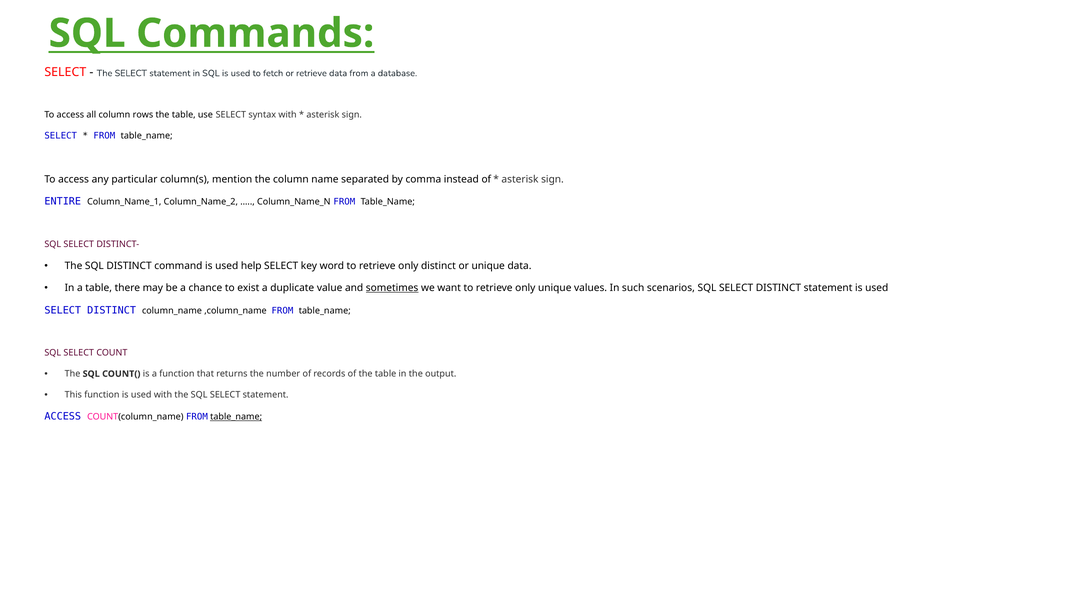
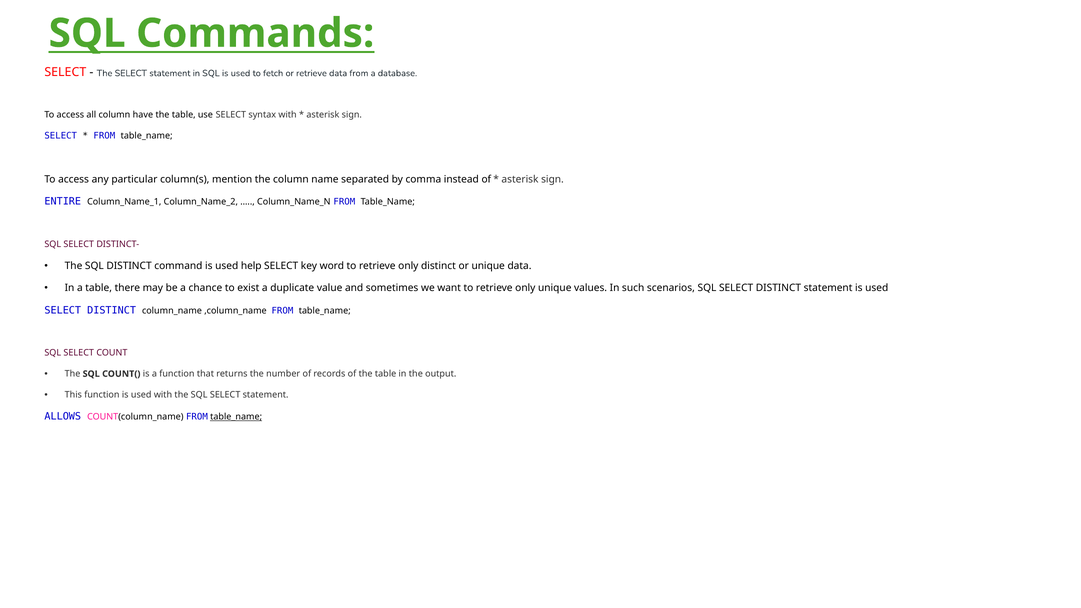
rows: rows -> have (143, 115)
sometimes underline: present -> none (392, 288)
ACCESS: ACCESS -> ALLOWS (63, 416)
